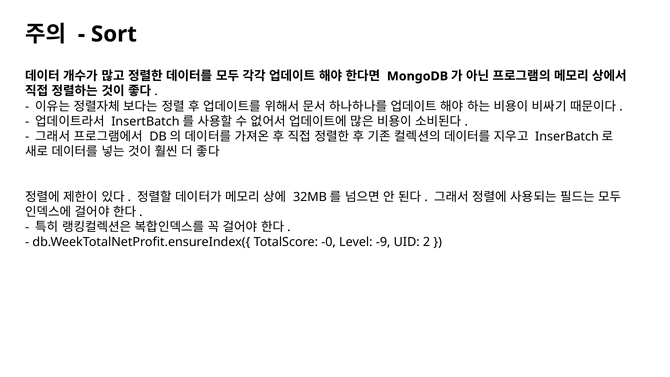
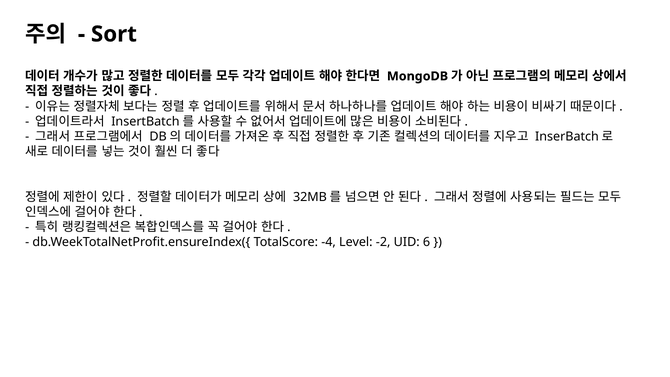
-0: -0 -> -4 (329, 242)
-9: -9 -> -2 (383, 242)
2: 2 -> 6 (427, 242)
